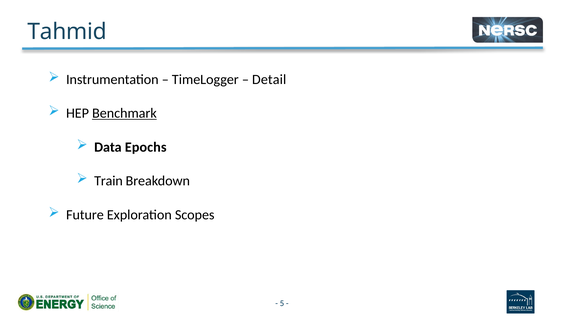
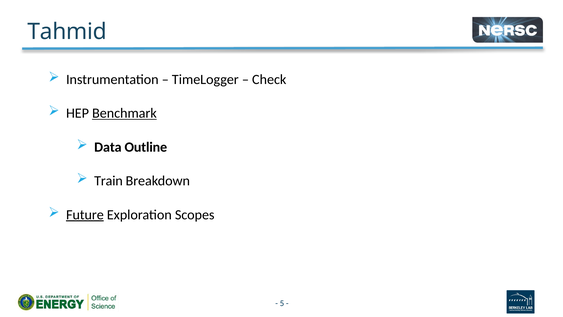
Detail: Detail -> Check (269, 79)
Epochs: Epochs -> Outline (146, 147)
Future underline: none -> present (85, 215)
